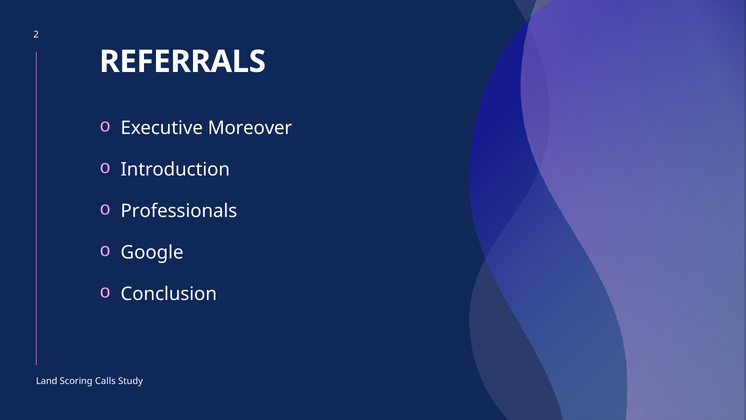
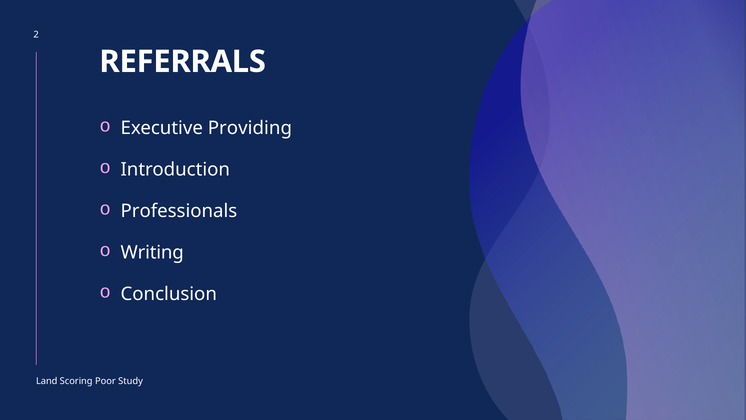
Moreover: Moreover -> Providing (250, 128)
Google: Google -> Writing (152, 252)
Calls: Calls -> Poor (105, 381)
